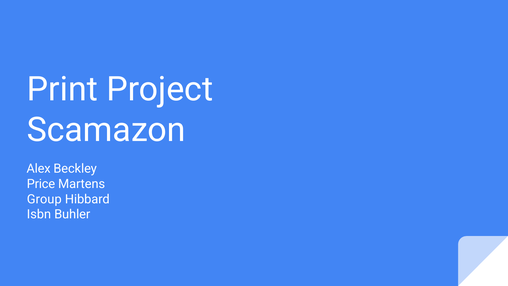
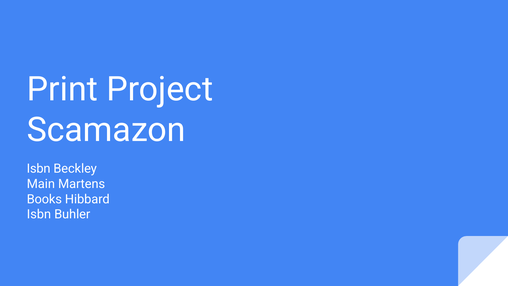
Alex: Alex -> Isbn (39, 169)
Price: Price -> Main (41, 184)
Group: Group -> Books (44, 199)
